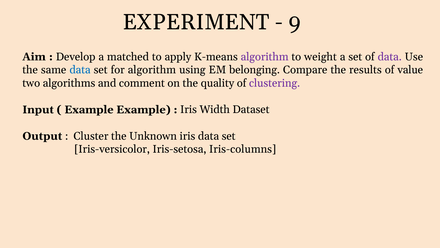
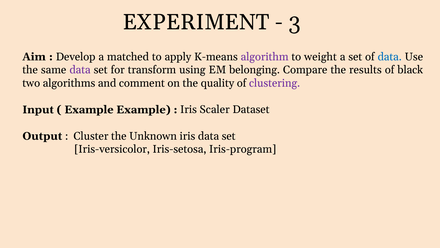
9: 9 -> 3 (294, 22)
data colour: purple -> blue (390, 57)
data colour: blue -> purple (80, 70)
for algorithm: algorithm -> transform (152, 70)
value: value -> black (410, 70)
Width: Width -> Scaler (215, 109)
Iris-columns: Iris-columns -> Iris-program (243, 149)
